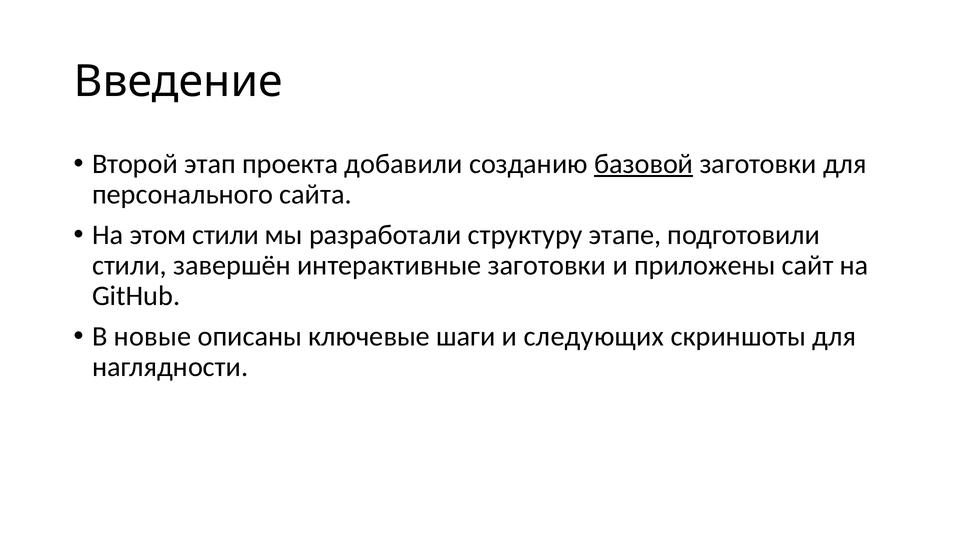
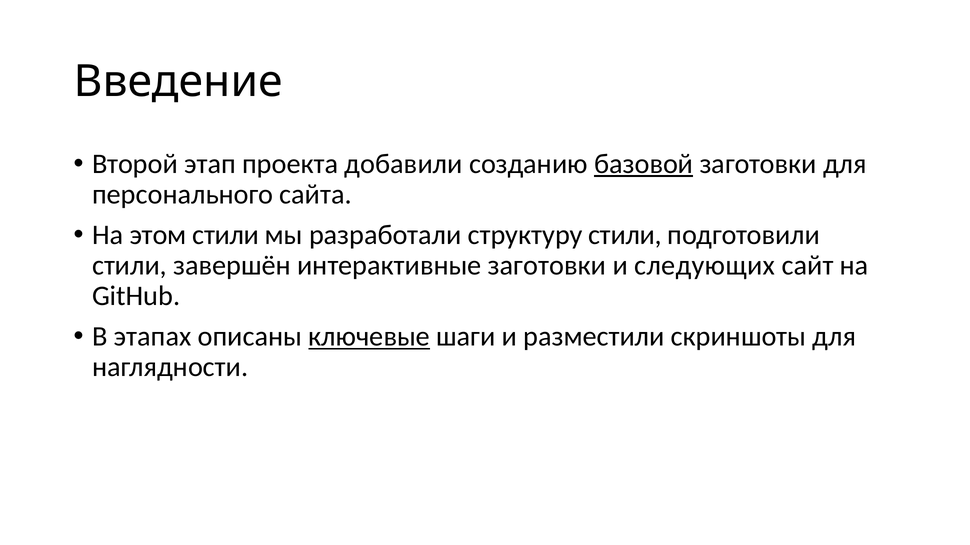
структуру этапе: этапе -> стили (625, 235)
приложены: приложены -> следующих (705, 266)
новые: новые -> этапах (153, 337)
ключевые underline: none -> present (369, 337)
следующих: следующих -> разместили (594, 337)
